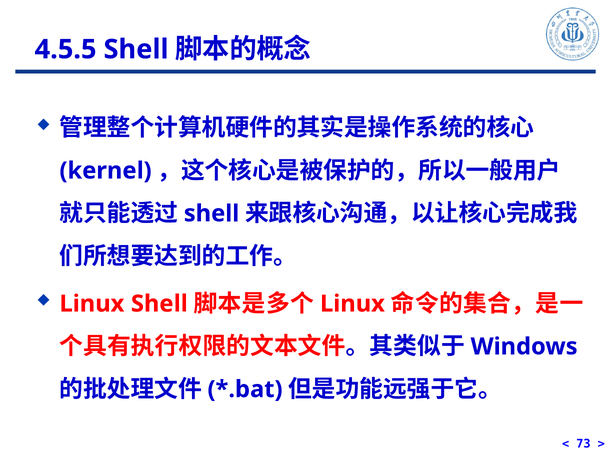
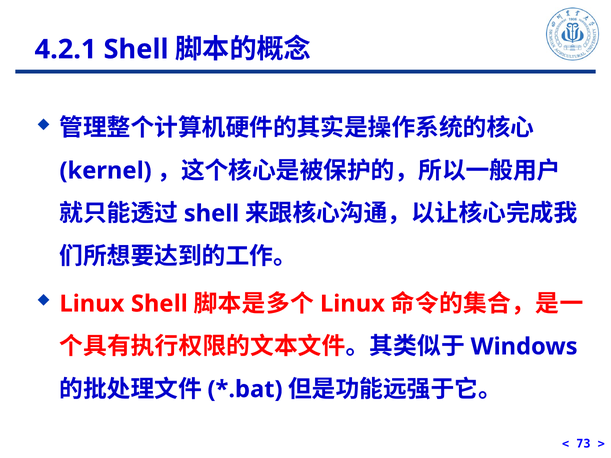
4.5.5: 4.5.5 -> 4.2.1 (66, 49)
